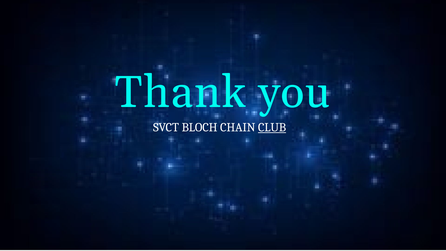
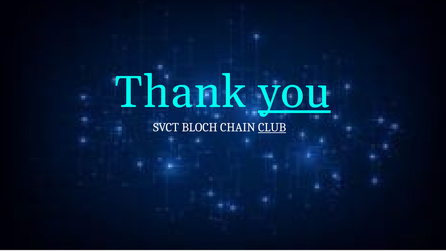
you underline: none -> present (294, 93)
